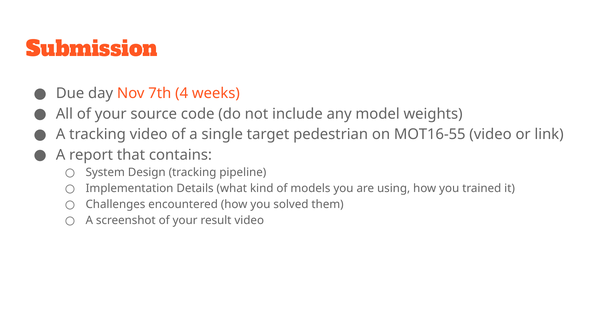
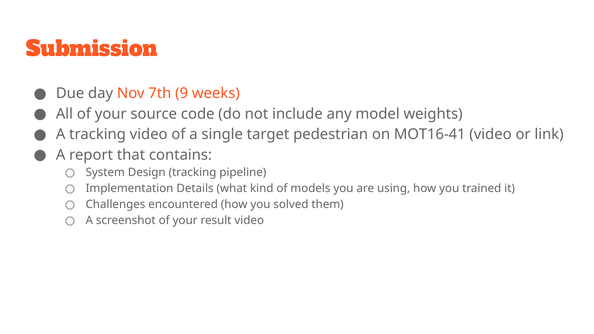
4: 4 -> 9 (182, 93)
MOT16-55: MOT16-55 -> MOT16-41 (430, 134)
